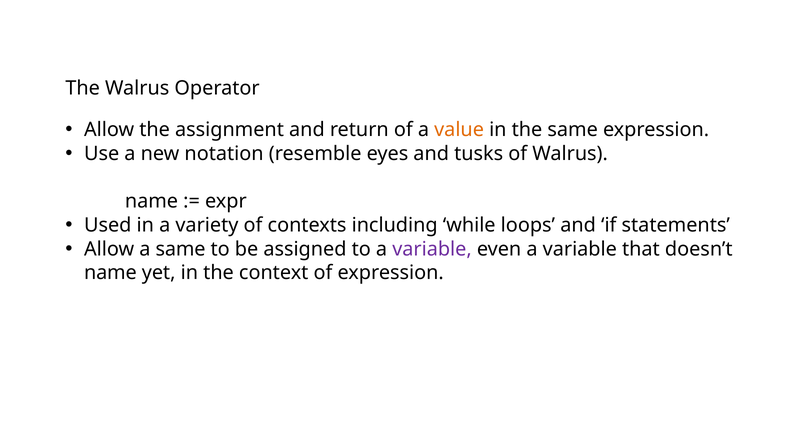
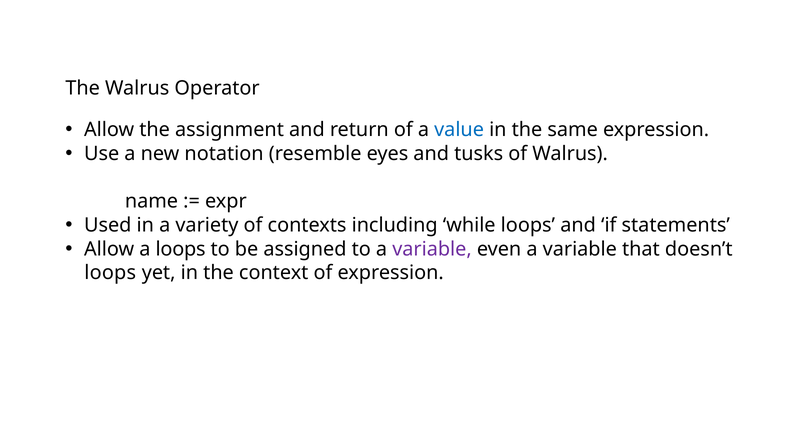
value colour: orange -> blue (459, 130)
a same: same -> loops (181, 249)
name: name -> loops (110, 273)
